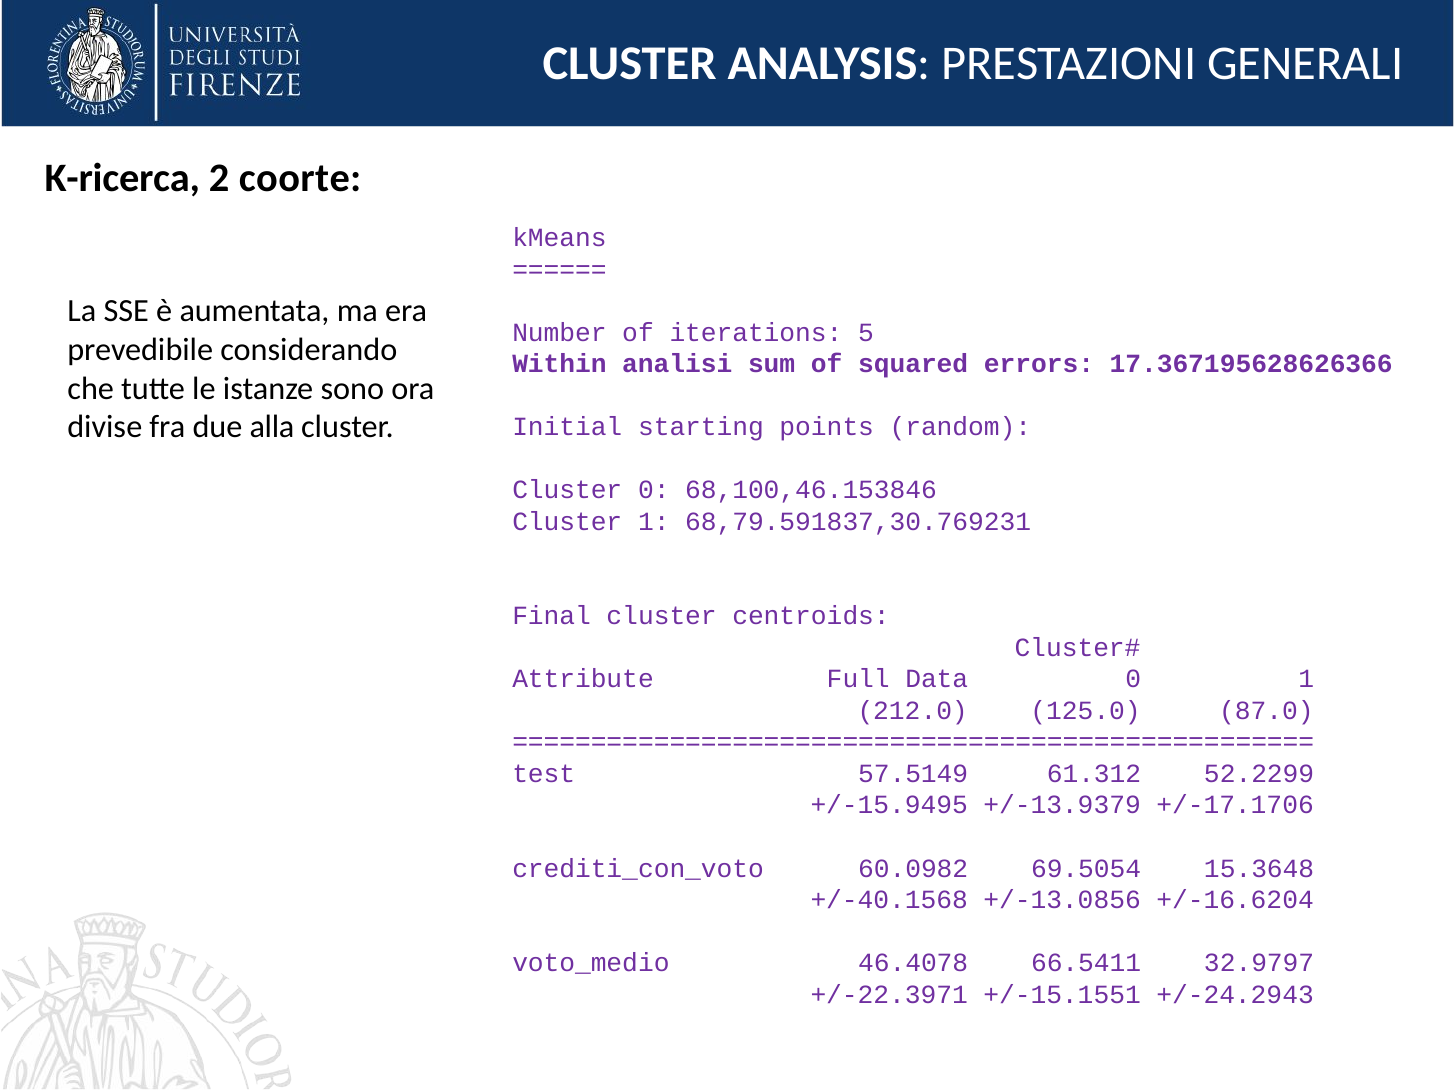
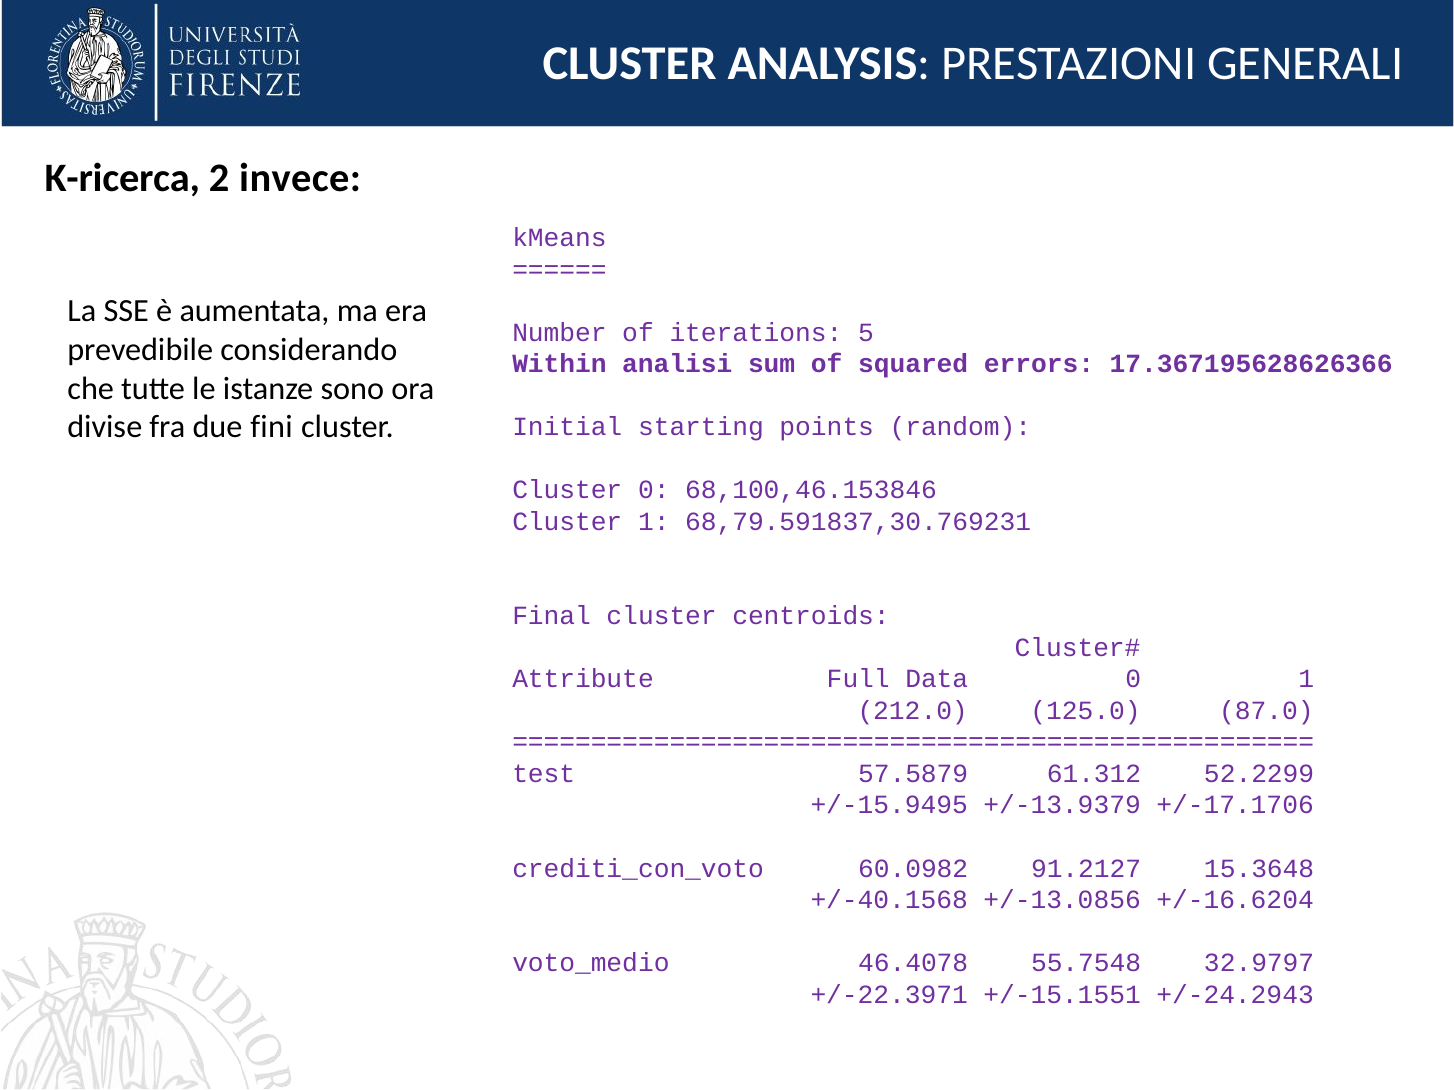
coorte: coorte -> invece (300, 179)
alla: alla -> fini (272, 427)
57.5149: 57.5149 -> 57.5879 (913, 774)
69.5054: 69.5054 -> 91.2127 (1086, 869)
66.5411: 66.5411 -> 55.7548 (1086, 963)
